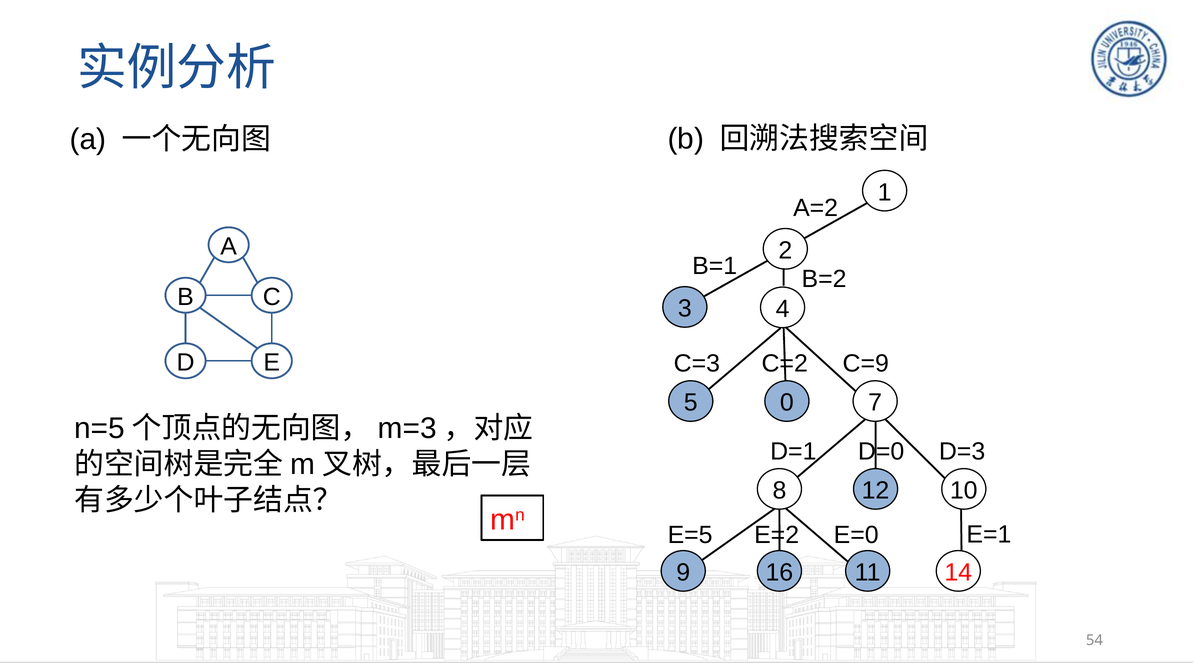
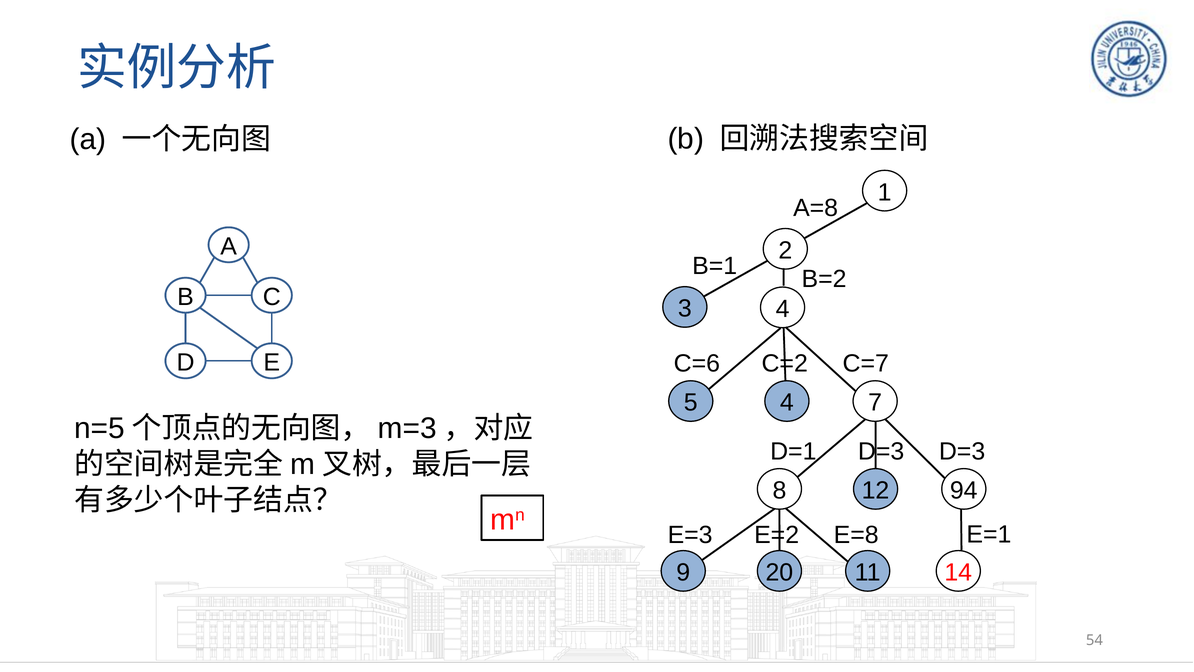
A=2: A=2 -> A=8 (816, 208)
C=3: C=3 -> C=6 (697, 363)
C=9: C=9 -> C=7 (866, 363)
5 0: 0 -> 4 (787, 403)
D=1 D=0: D=0 -> D=3 (881, 451)
10: 10 -> 94 (964, 490)
E=5: E=5 -> E=3 (690, 535)
E=0: E=0 -> E=8 (856, 535)
16: 16 -> 20 (779, 572)
